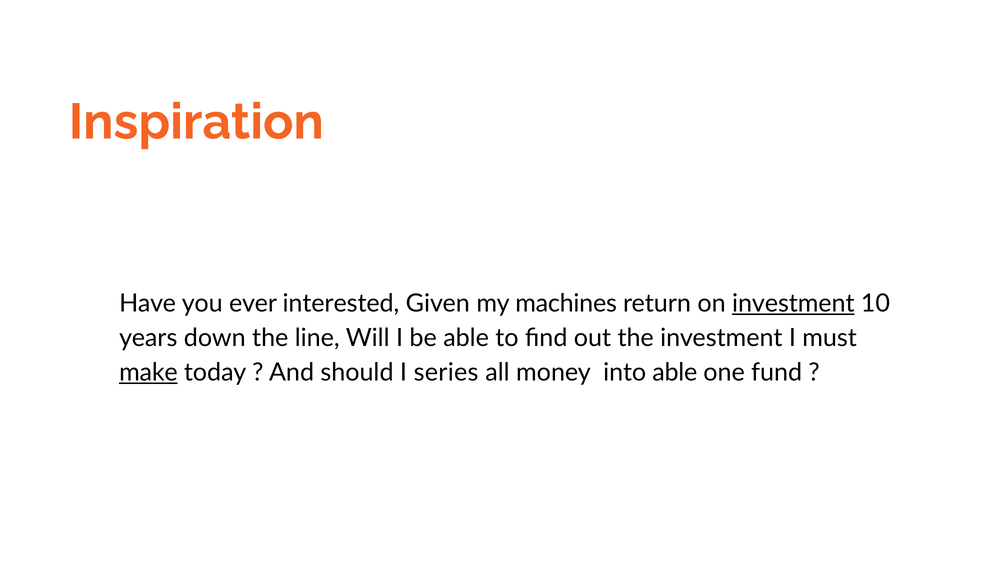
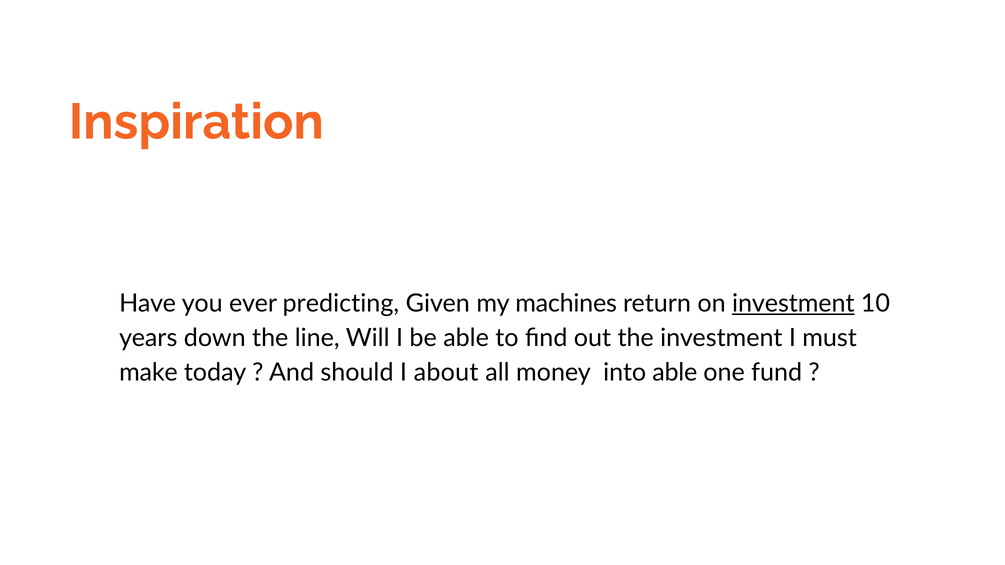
interested: interested -> predicting (341, 304)
make underline: present -> none (148, 373)
series: series -> about (446, 373)
